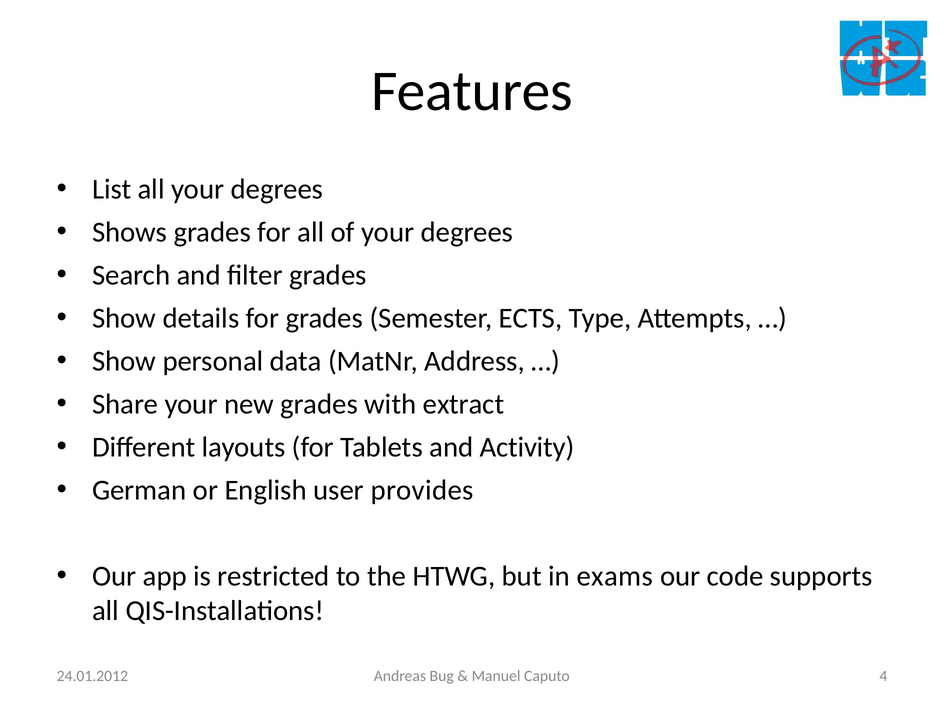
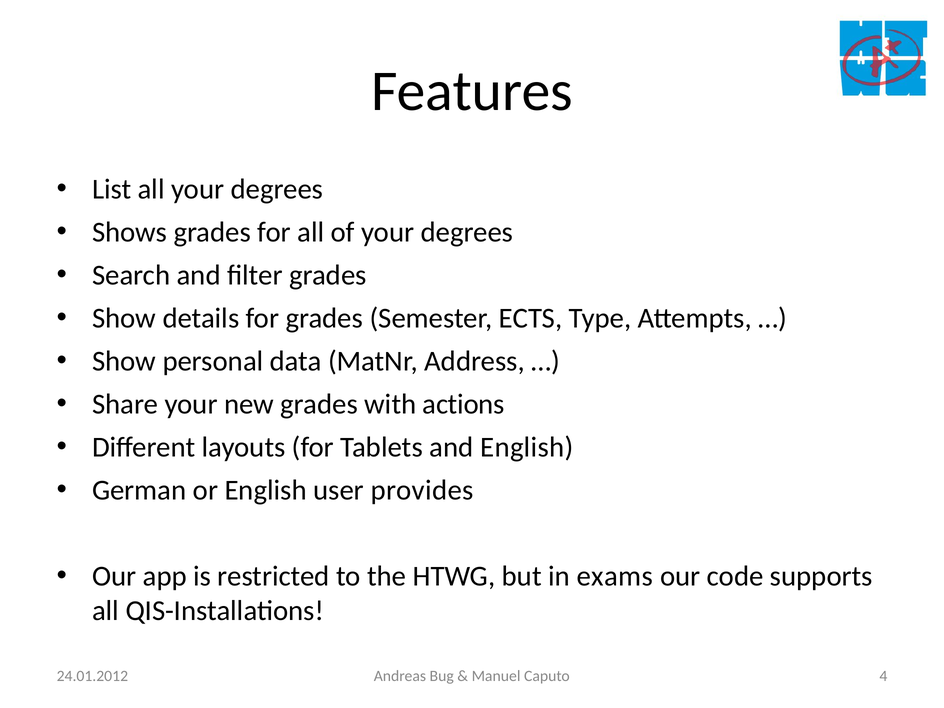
extract: extract -> actions (464, 404)
and Activity: Activity -> English (527, 447)
